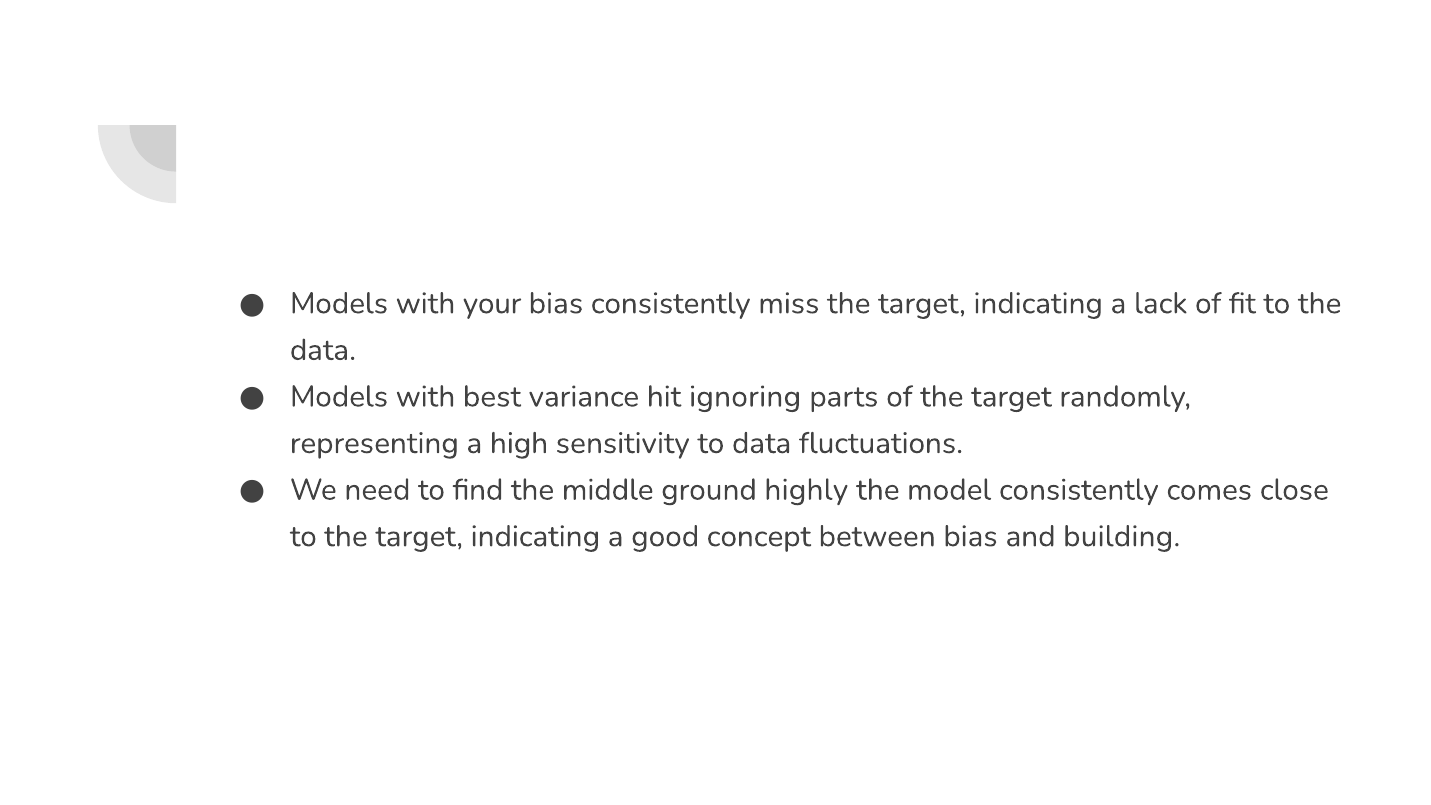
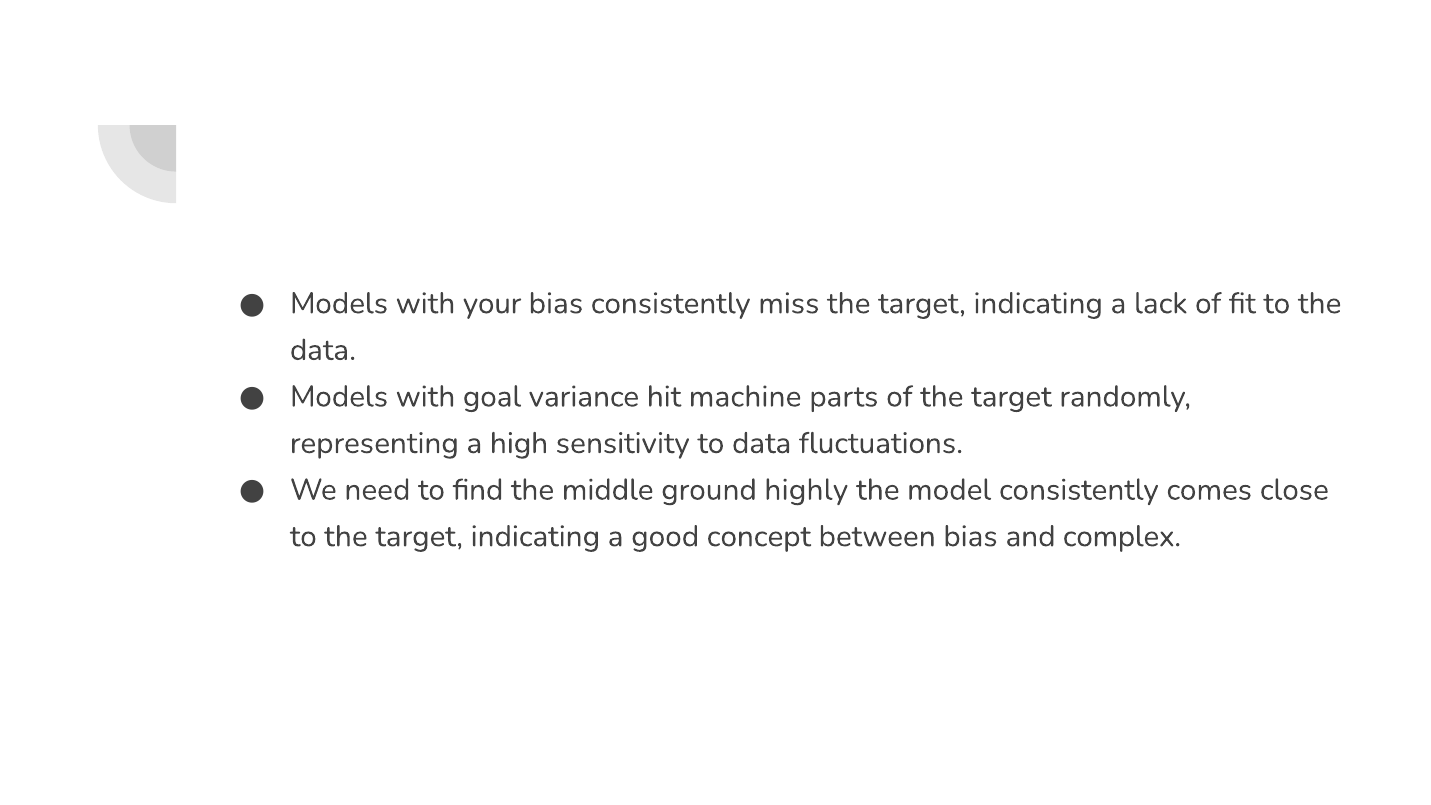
best: best -> goal (492, 397)
ignoring: ignoring -> machine (745, 397)
building: building -> complex (1122, 536)
